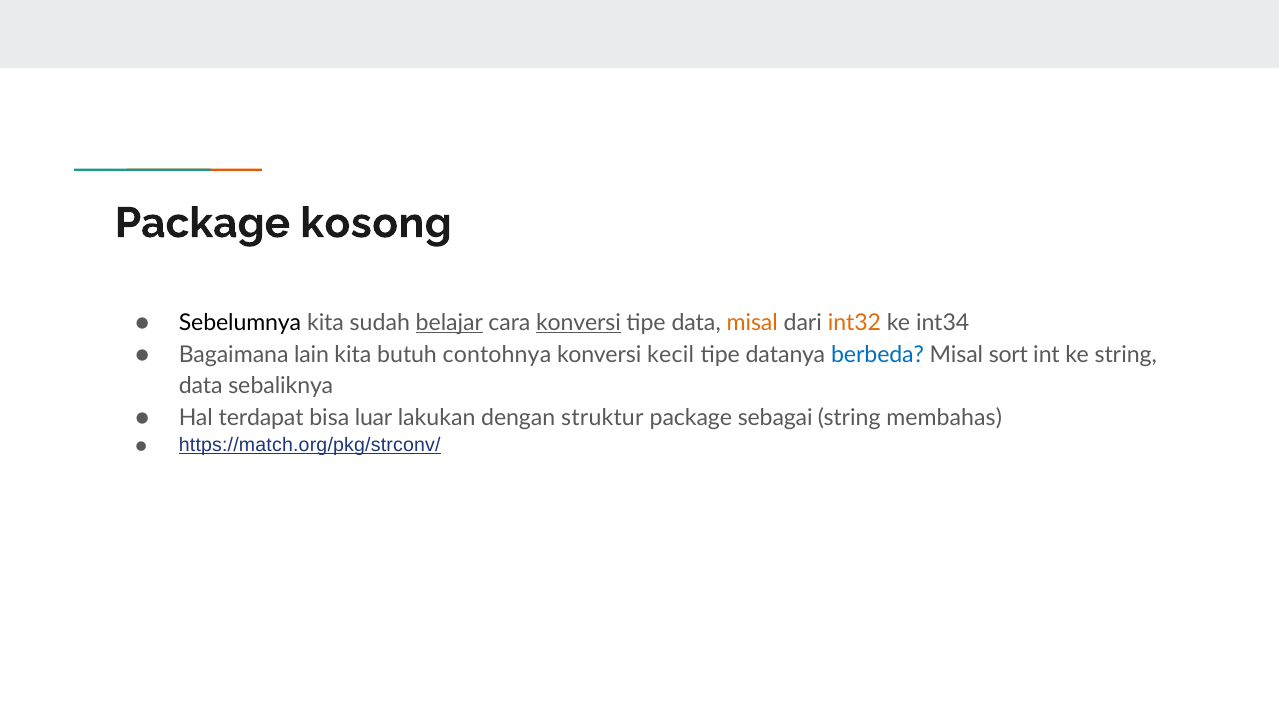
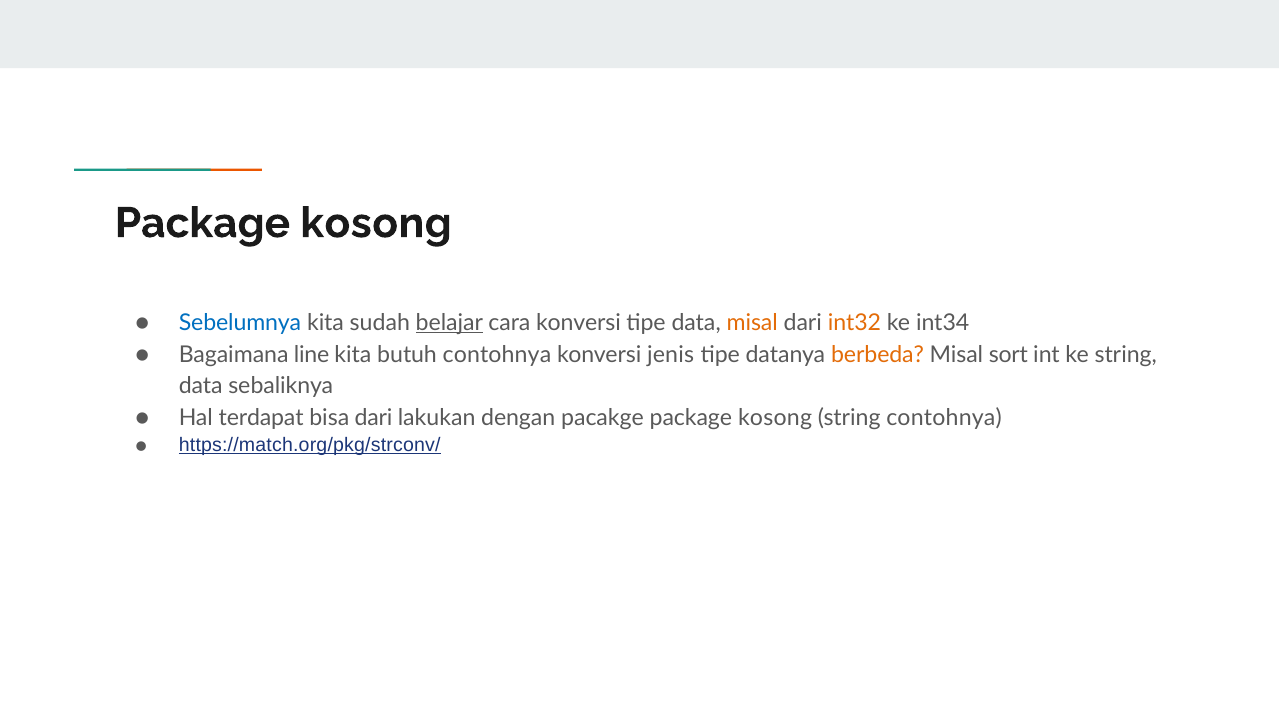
Sebelumnya colour: black -> blue (240, 323)
konversi underline: present -> none (578, 323)
lain: lain -> line (312, 355)
kecil: kecil -> jenis (671, 355)
berbeda colour: blue -> orange (878, 355)
bisa luar: luar -> dari (374, 418)
struktur: struktur -> pacakge (602, 418)
sebagai: sebagai -> kosong (775, 418)
string membahas: membahas -> contohnya (944, 418)
